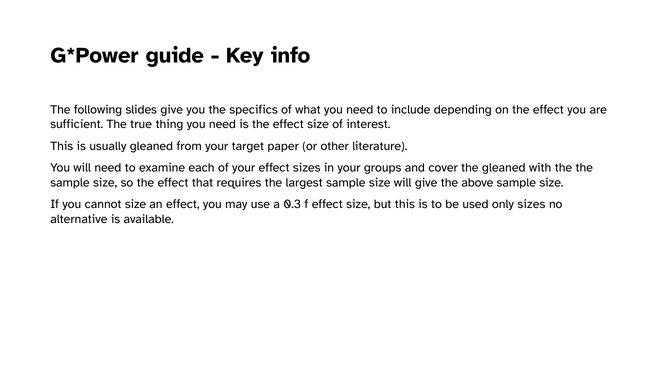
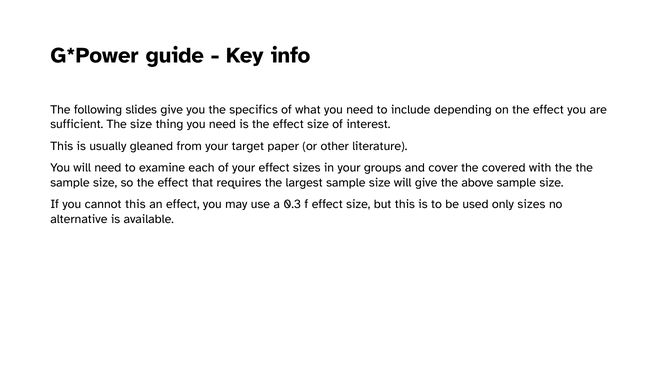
The true: true -> size (141, 124)
the gleaned: gleaned -> covered (504, 168)
cannot size: size -> this (135, 204)
